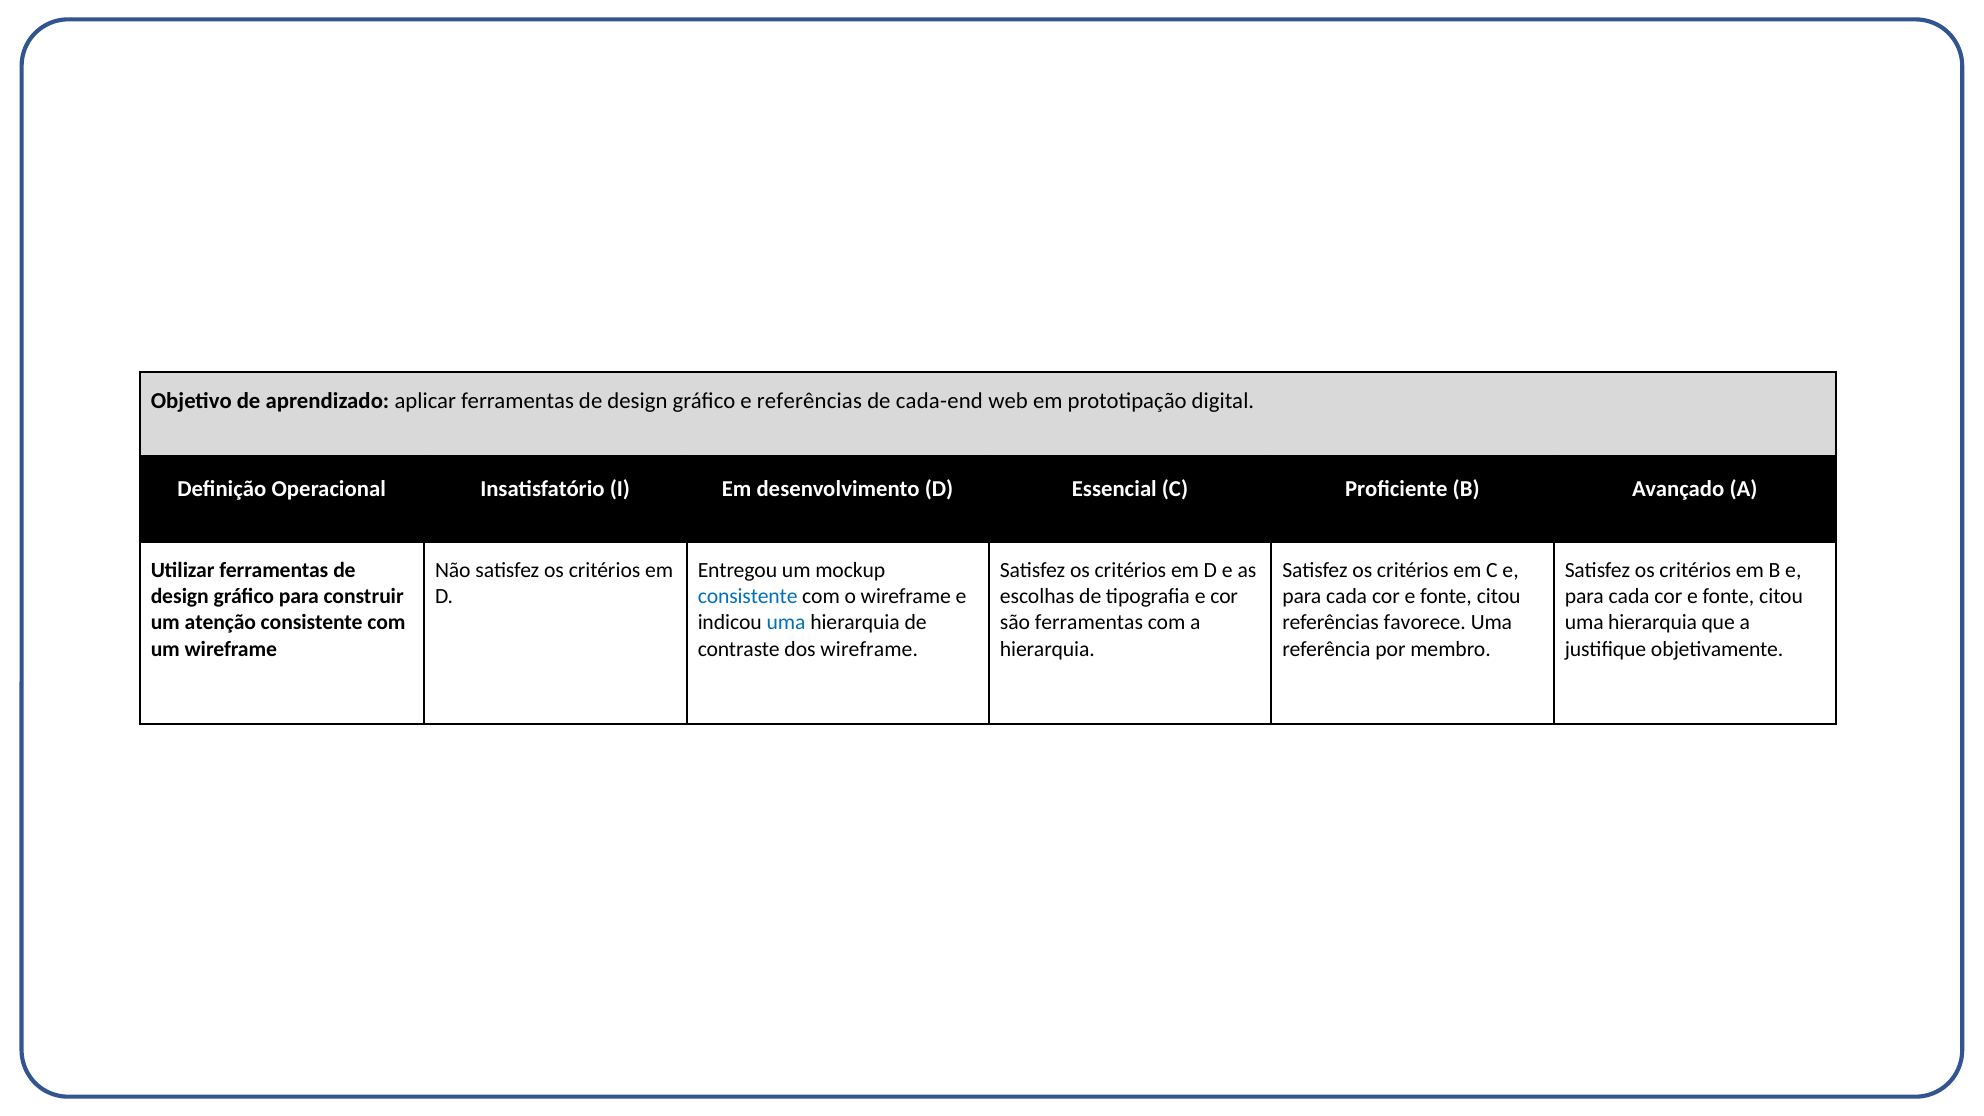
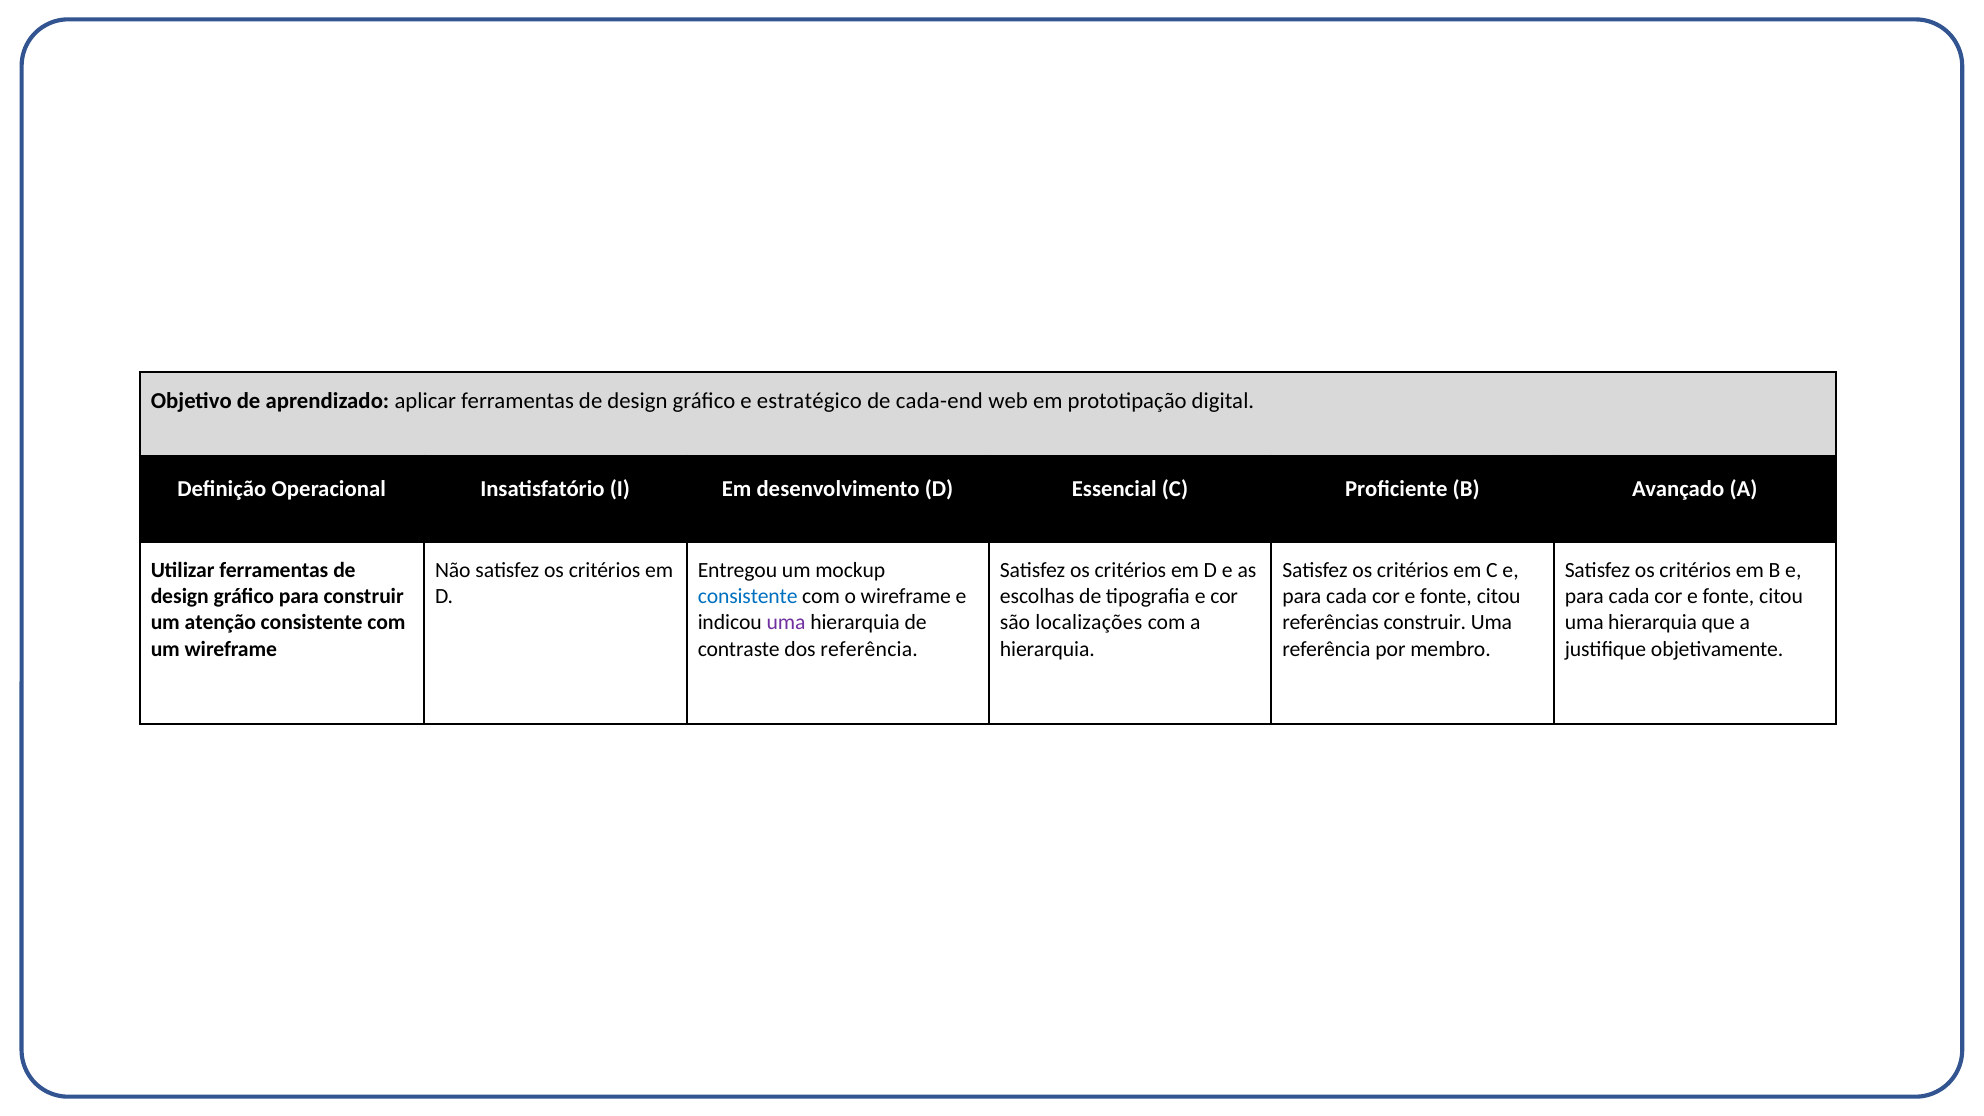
e referências: referências -> estratégico (809, 401)
uma colour: blue -> purple (786, 623)
são ferramentas: ferramentas -> localizações (1089, 623)
referências favorece: favorece -> construir (1425, 623)
dos wireframe: wireframe -> referência (869, 649)
